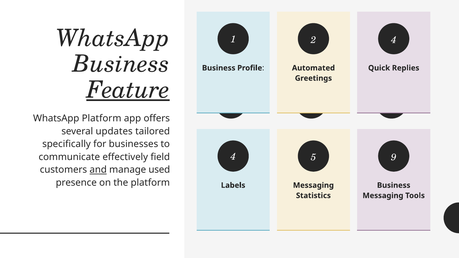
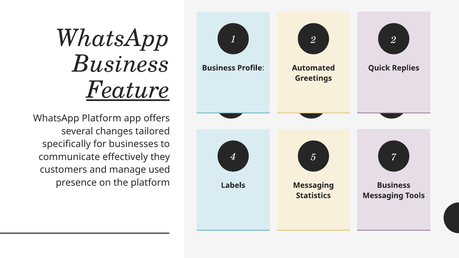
2 4: 4 -> 2 (394, 40)
updates: updates -> changes (114, 131)
9: 9 -> 7 (394, 157)
field: field -> they (160, 157)
and underline: present -> none (98, 170)
